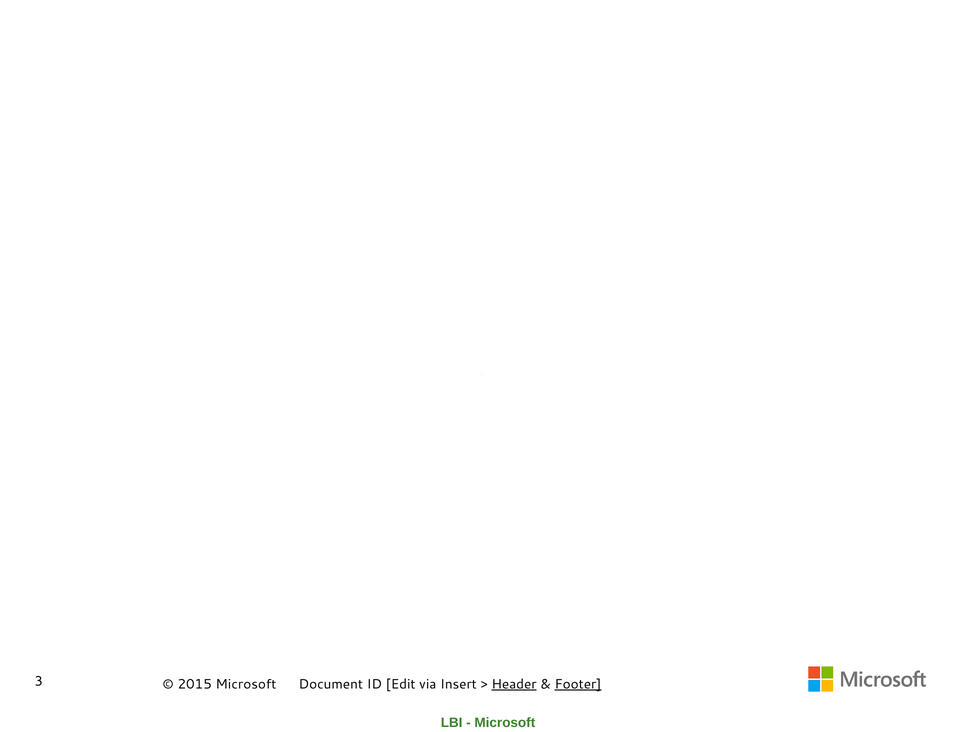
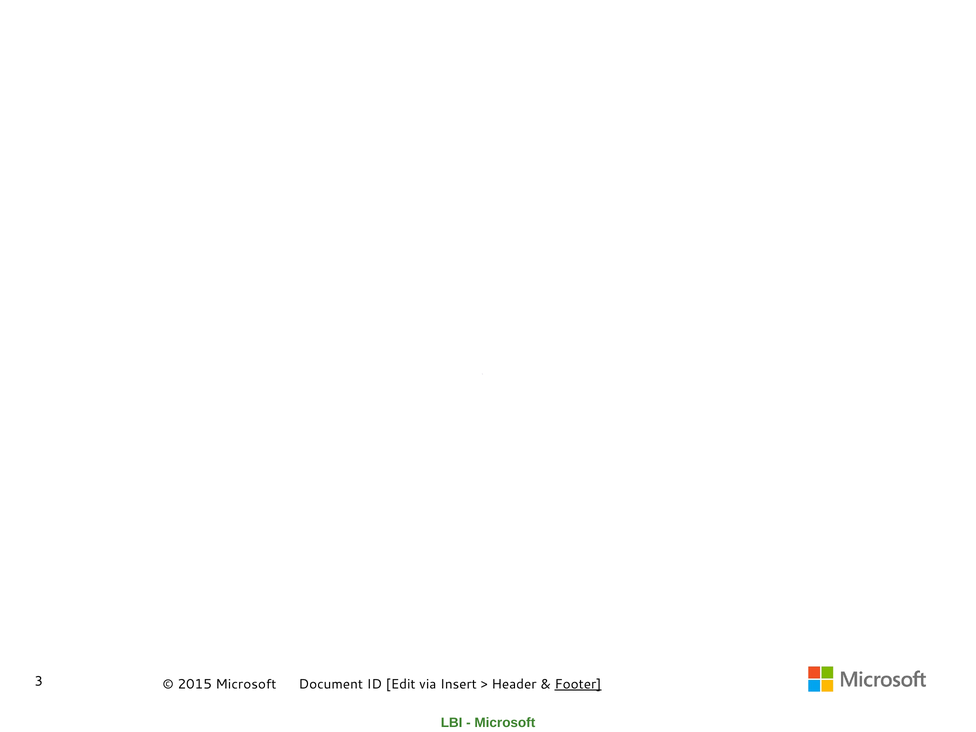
Header underline: present -> none (514, 684)
